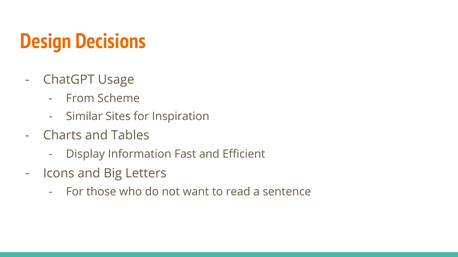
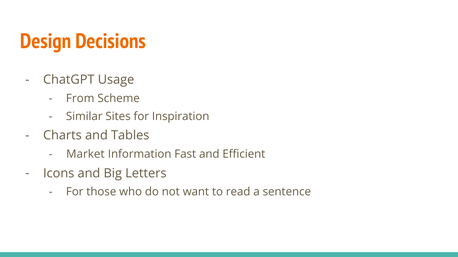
Display: Display -> Market (85, 154)
